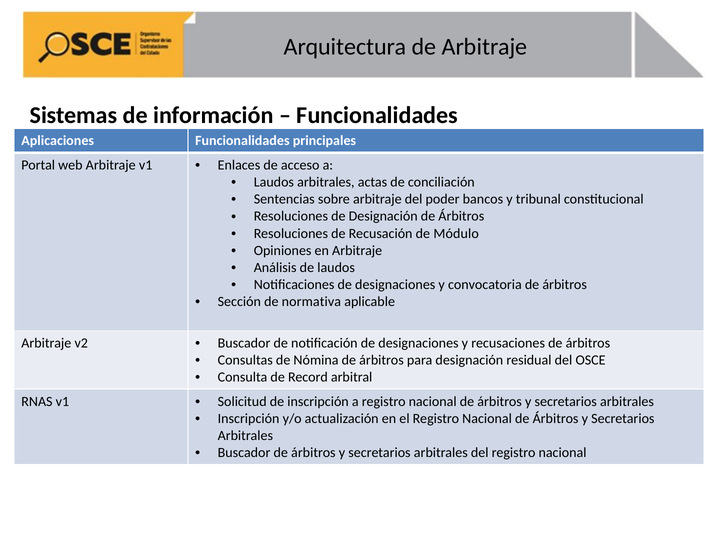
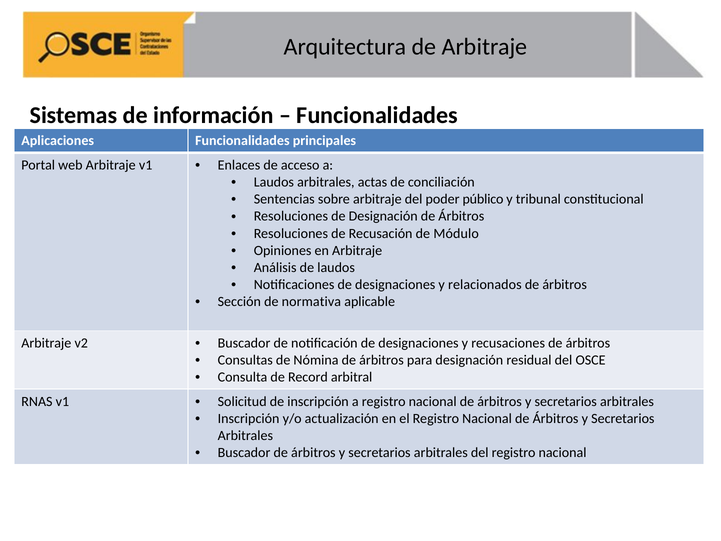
bancos: bancos -> público (483, 199)
convocatoria: convocatoria -> relacionados (485, 284)
